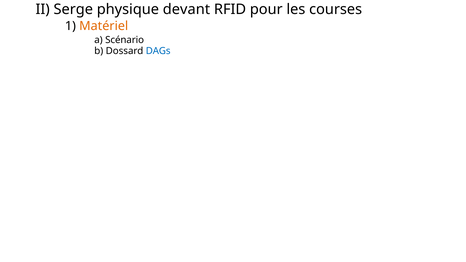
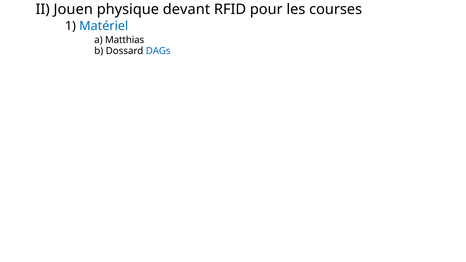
Serge: Serge -> Jouen (73, 10)
Matériel colour: orange -> blue (104, 26)
Scénario: Scénario -> Matthias (125, 40)
